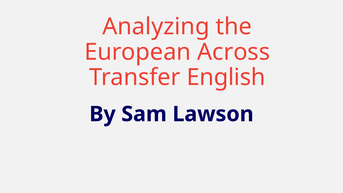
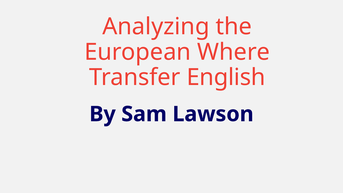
Across: Across -> Where (234, 52)
